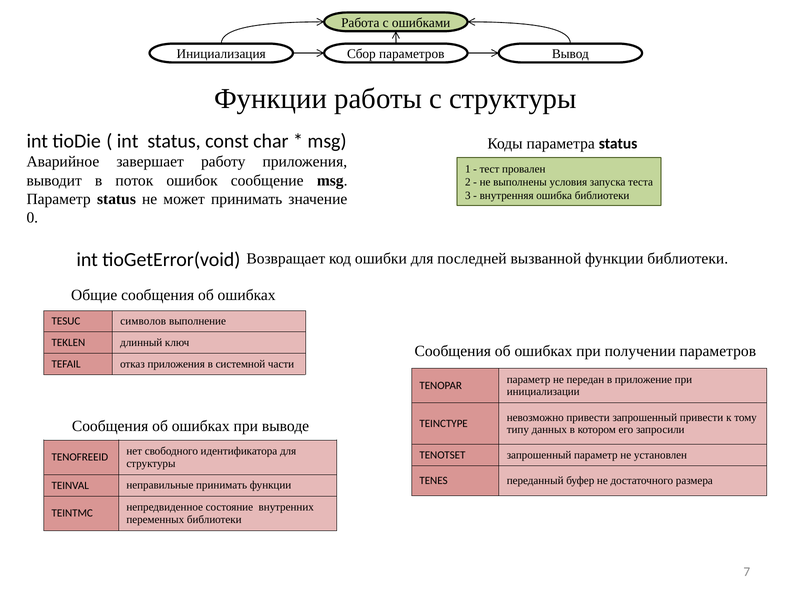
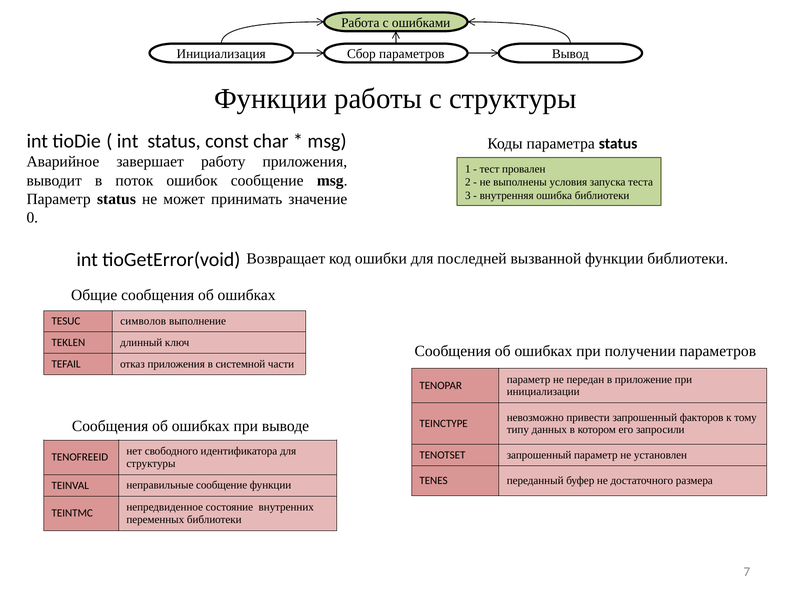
запрошенный привести: привести -> факторов (702, 417)
неправильные принимать: принимать -> сообщение (222, 485)
